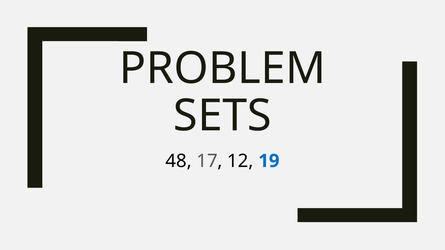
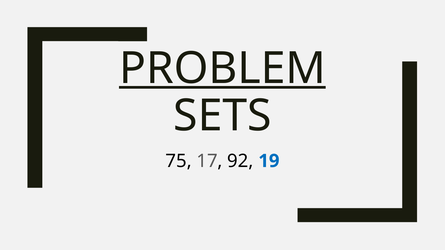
PROBLEM underline: none -> present (222, 68)
48: 48 -> 75 (179, 161)
12: 12 -> 92 (240, 161)
